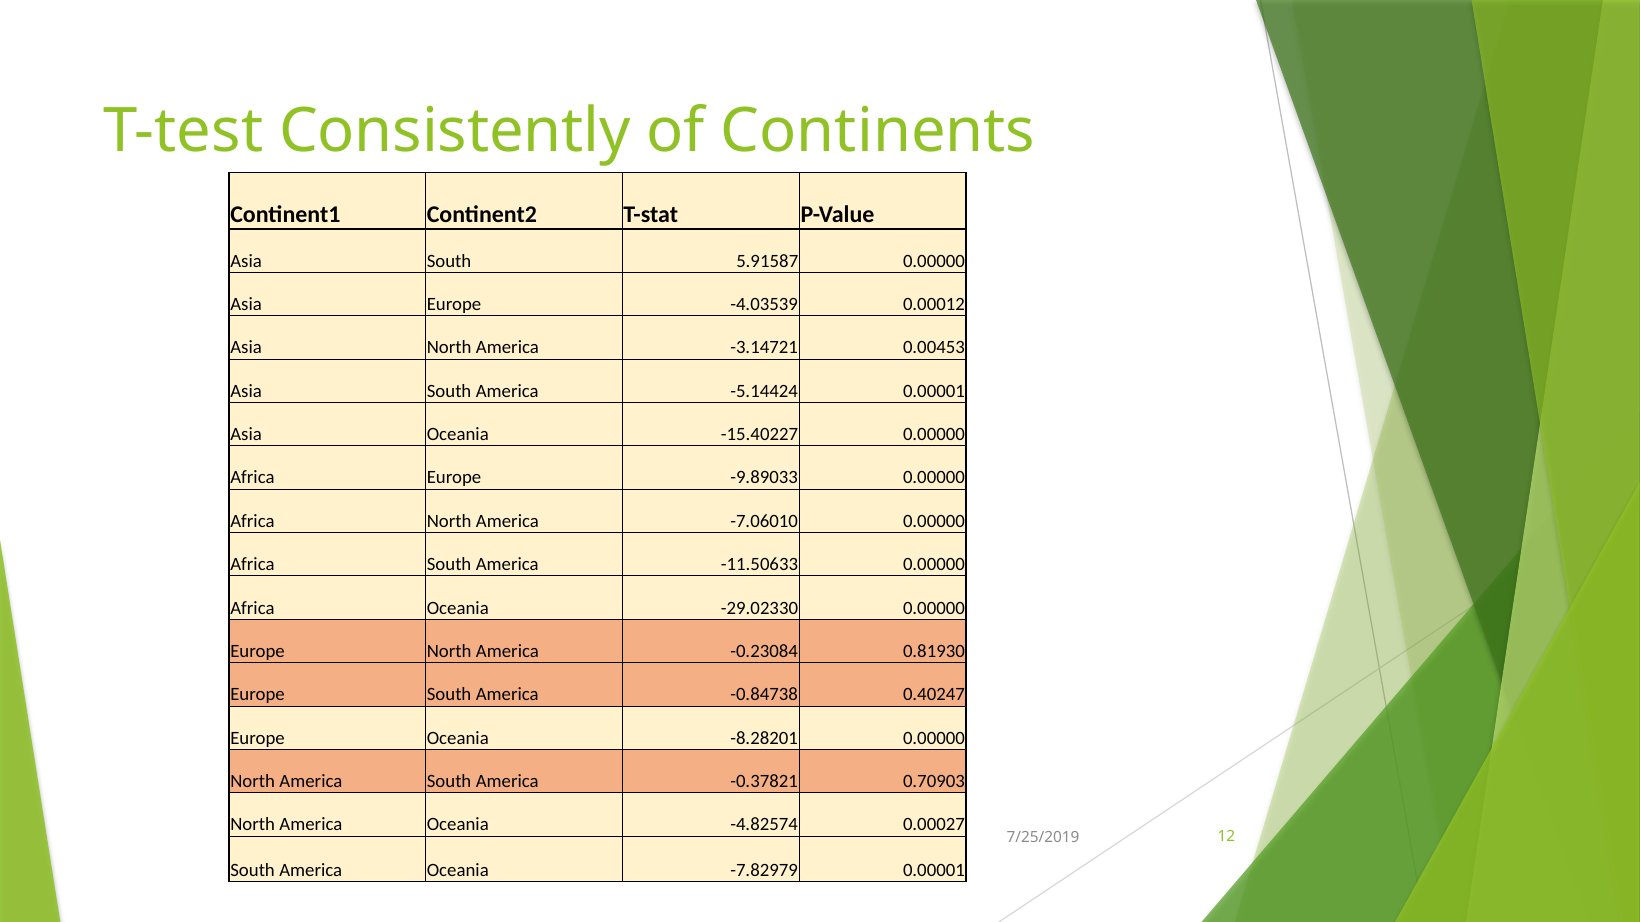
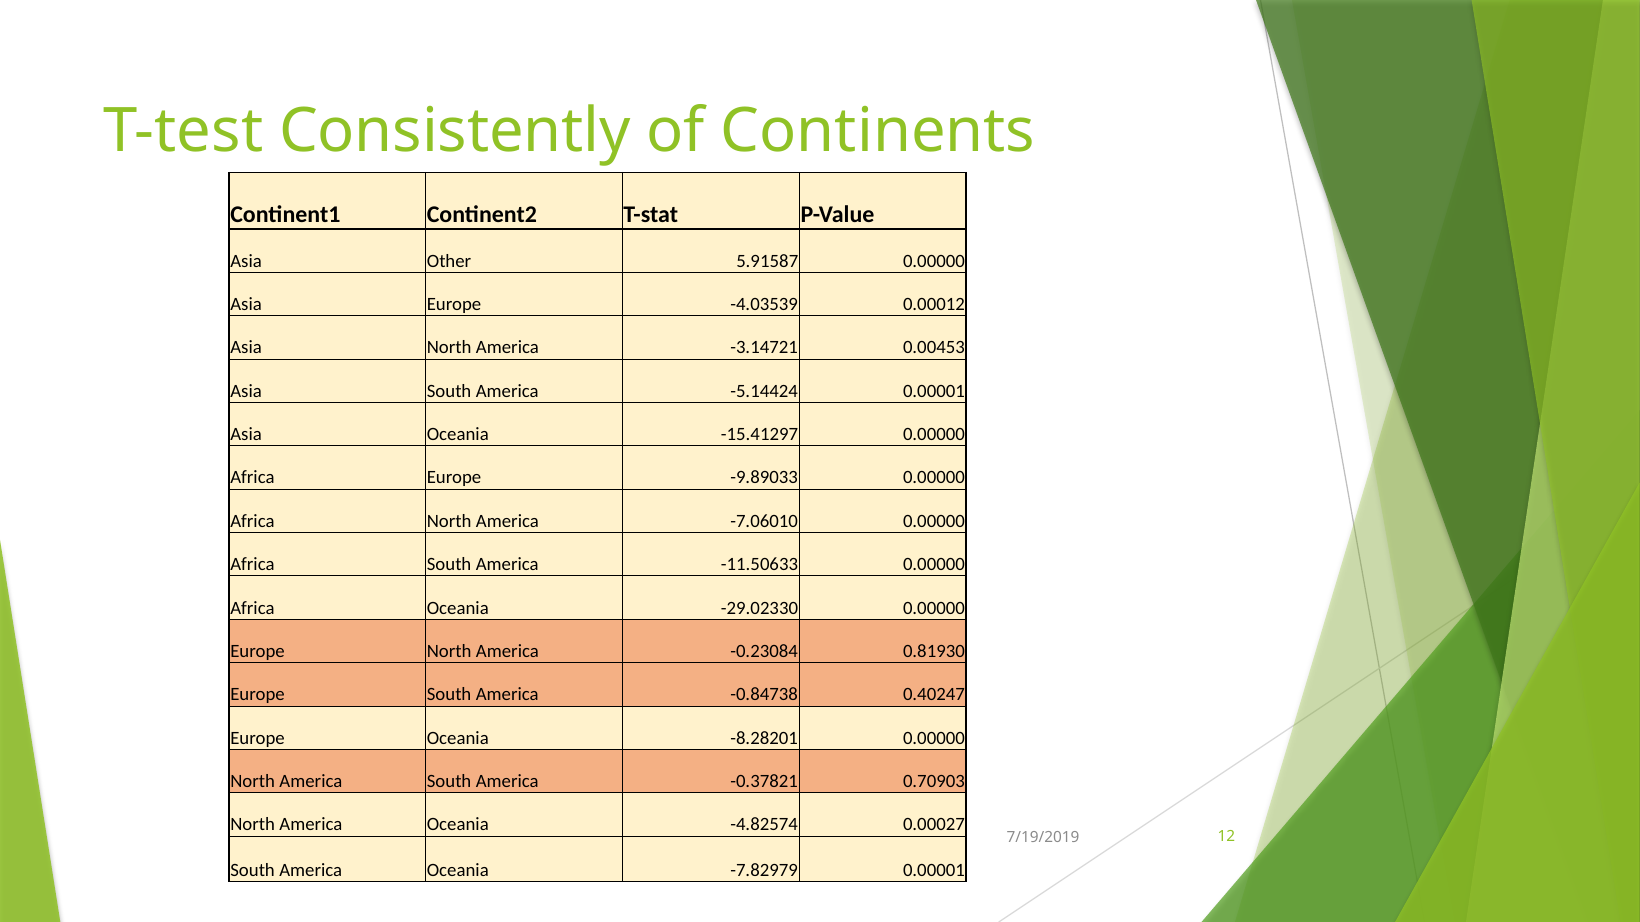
South: South -> Other (449, 261)
-15.40227: -15.40227 -> -15.41297 (760, 435)
7/25/2019: 7/25/2019 -> 7/19/2019 (1043, 838)
